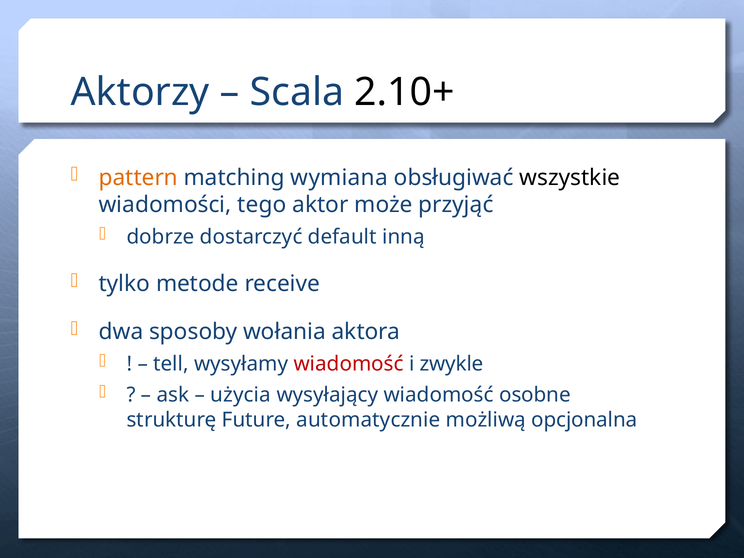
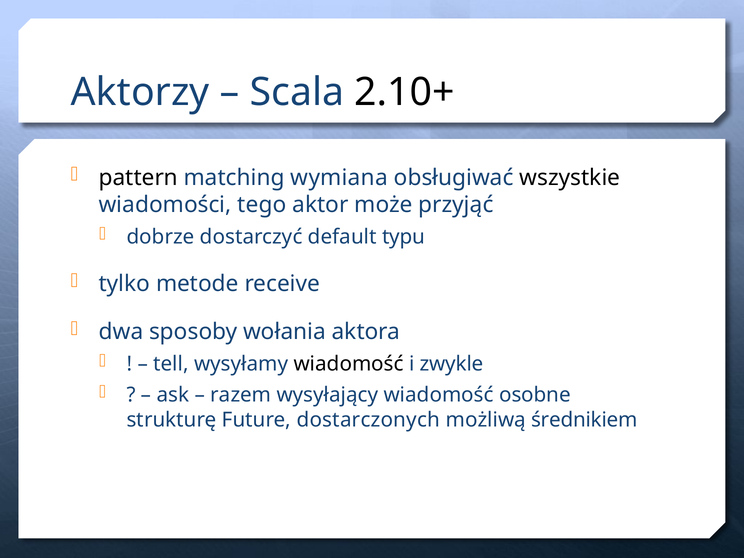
pattern colour: orange -> black (138, 178)
inną: inną -> typu (404, 237)
wiadomość colour: red -> black (349, 364)
użycia: użycia -> razem (241, 395)
automatycznie: automatycznie -> dostarczonych (368, 420)
opcjonalna: opcjonalna -> średnikiem (584, 420)
